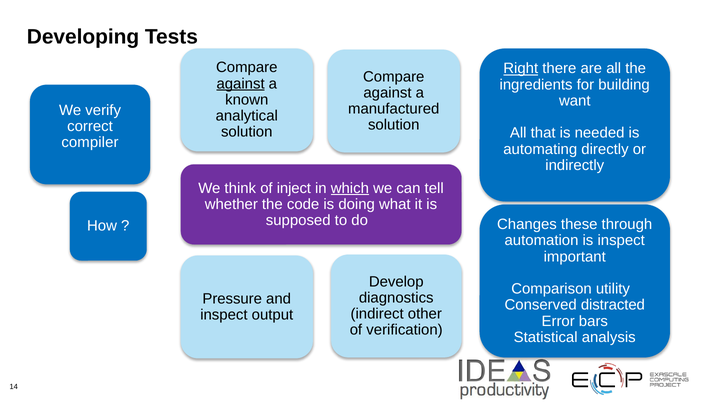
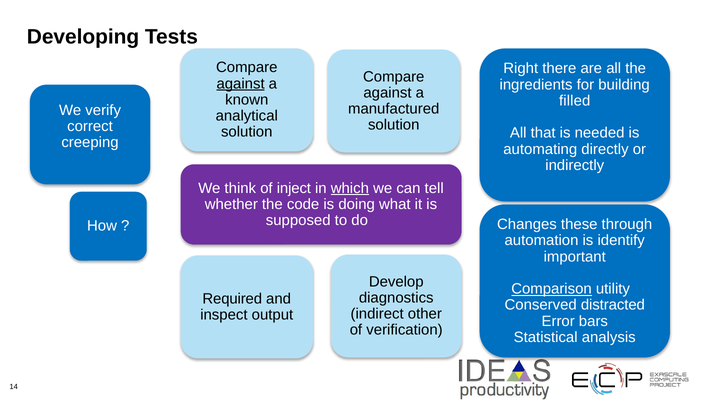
Right underline: present -> none (521, 68)
want: want -> filled (575, 101)
compiler: compiler -> creeping (90, 142)
is inspect: inspect -> identify (621, 240)
Comparison underline: none -> present (552, 289)
Pressure: Pressure -> Required (232, 299)
